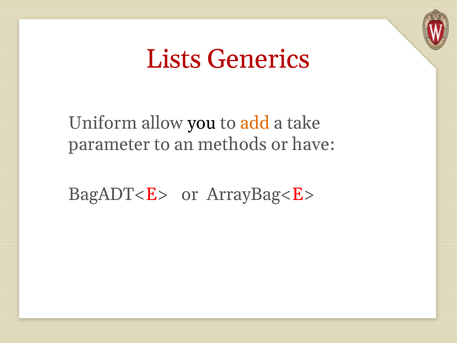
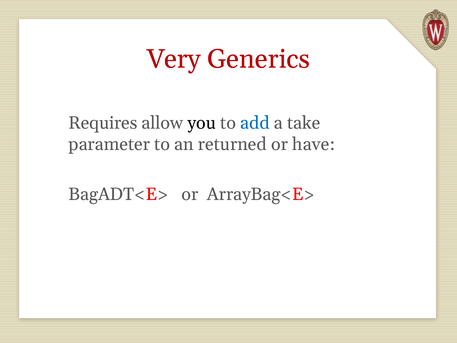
Lists: Lists -> Very (174, 59)
Uniform: Uniform -> Requires (103, 123)
add colour: orange -> blue (255, 123)
methods: methods -> returned (232, 144)
